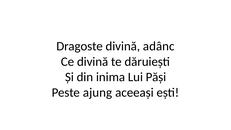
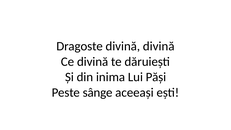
divină adânc: adânc -> divină (159, 46)
ajung: ajung -> sânge (98, 92)
